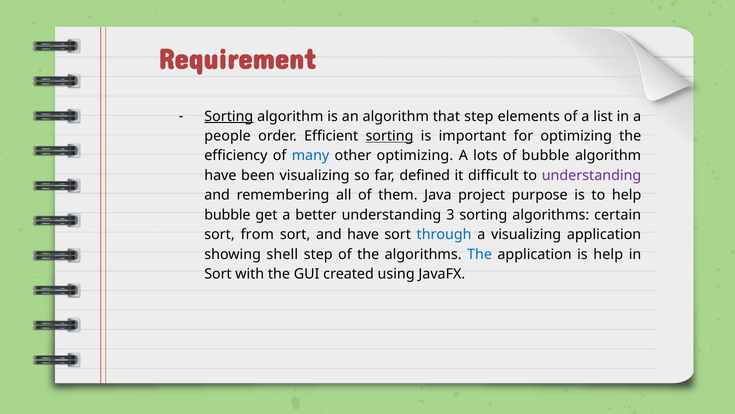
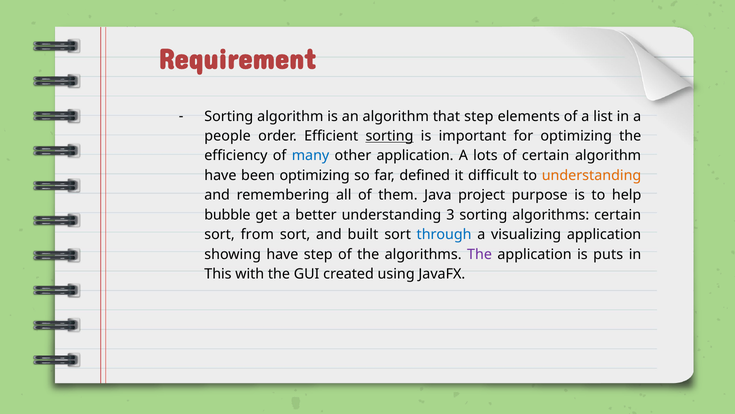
Sorting underline: present -> none (229, 116)
other optimizing: optimizing -> application (415, 156)
of bubble: bubble -> certain (546, 156)
been visualizing: visualizing -> optimizing (315, 175)
understanding colour: purple -> orange (592, 175)
and have: have -> built (363, 234)
showing shell: shell -> have (282, 254)
The colour: blue -> purple (480, 254)
is help: help -> puts (608, 254)
Sort: Sort -> This (218, 274)
